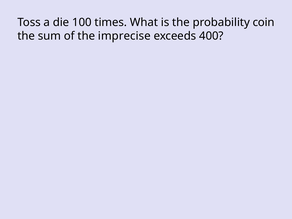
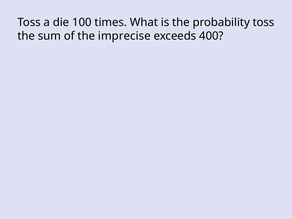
probability coin: coin -> toss (264, 22)
